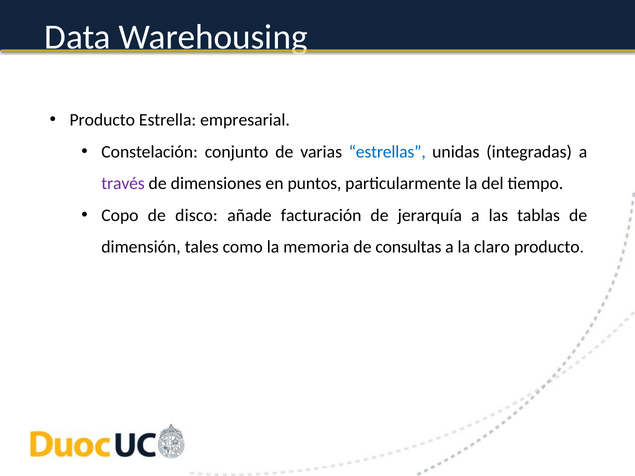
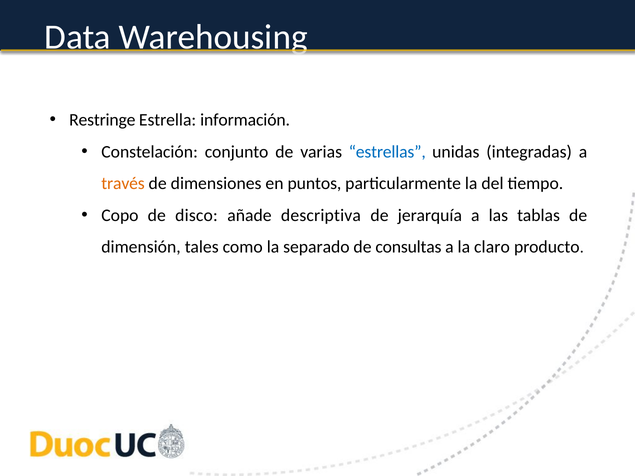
Producto: Producto -> Restringe (102, 120)
empresarial: empresarial -> información (245, 120)
través colour: purple -> orange (123, 184)
facturación: facturación -> descriptiva (321, 215)
memoria: memoria -> separado (316, 247)
